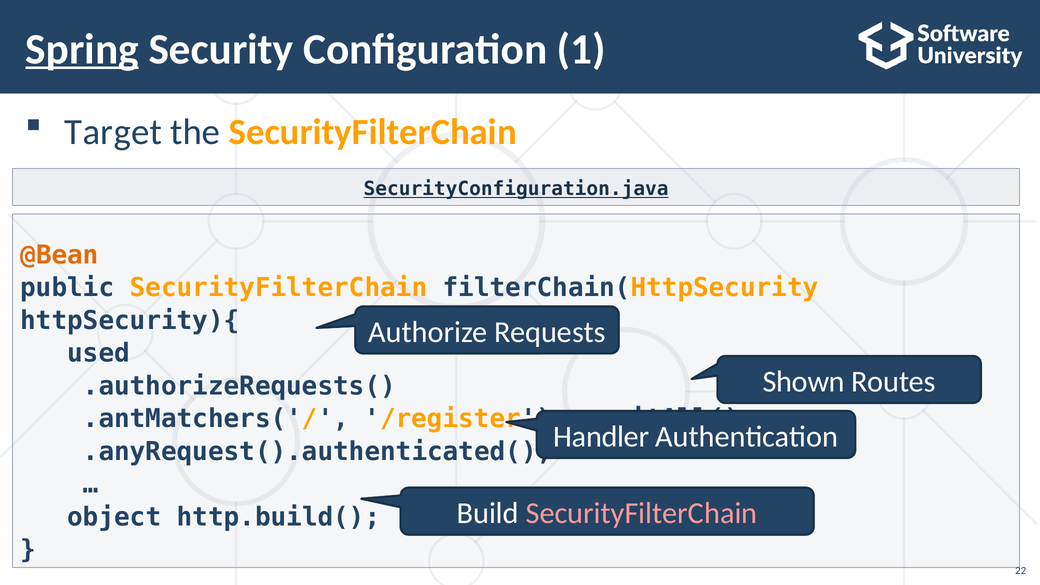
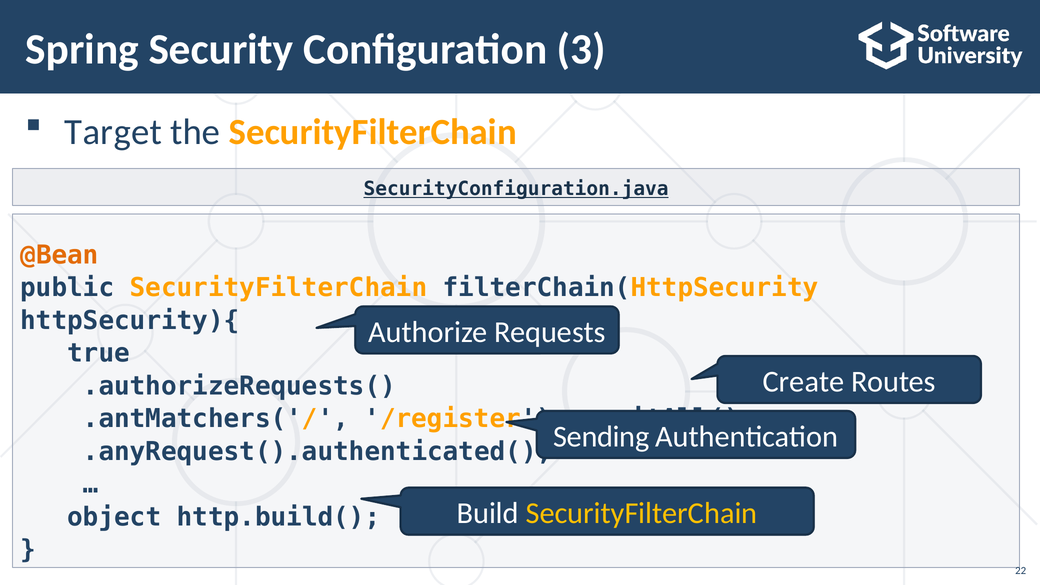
Spring underline: present -> none (82, 49)
1: 1 -> 3 (581, 49)
used: used -> true (99, 353)
Shown: Shown -> Create (804, 382)
Handler: Handler -> Sending (601, 437)
SecurityFilterChain colour: pink -> yellow (642, 513)
